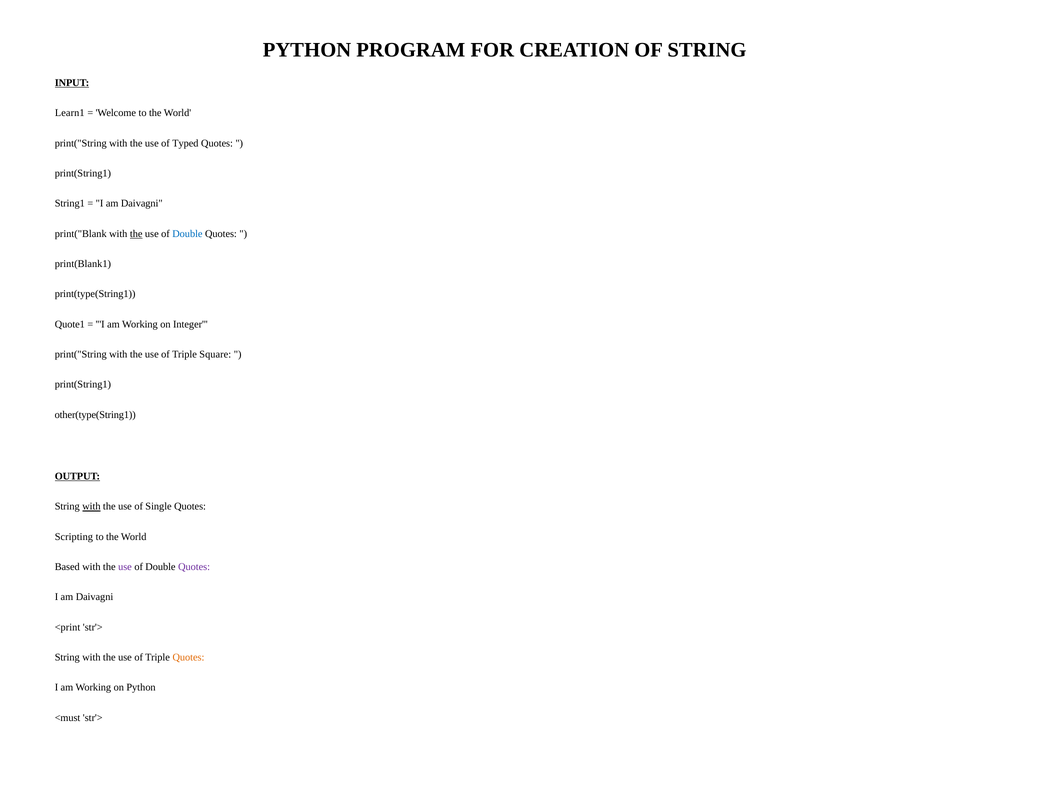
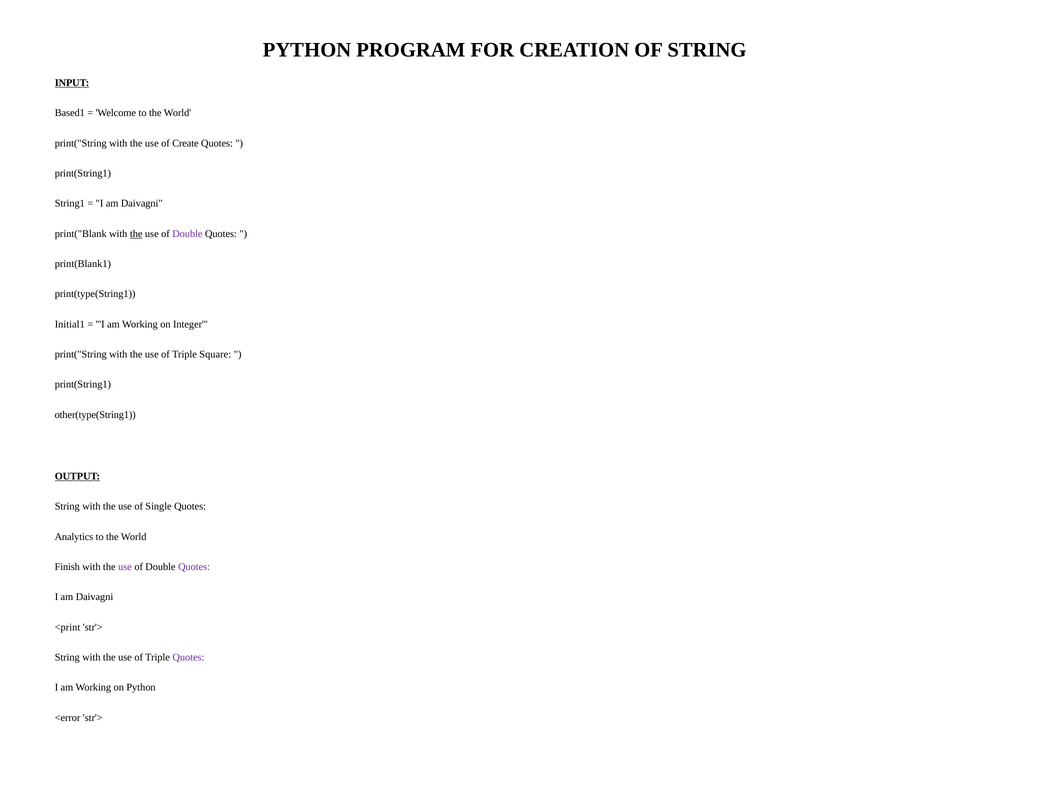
Learn1: Learn1 -> Based1 (70, 113)
Typed: Typed -> Create (185, 143)
Double colour: blue -> purple (187, 234)
Quote1: Quote1 -> Initial1 (70, 324)
with underline: present -> none (91, 507)
Scripting: Scripting -> Analytics (74, 537)
Based: Based -> Finish (67, 567)
Quotes colour: orange -> purple (188, 657)
<must: <must -> <error (68, 718)
